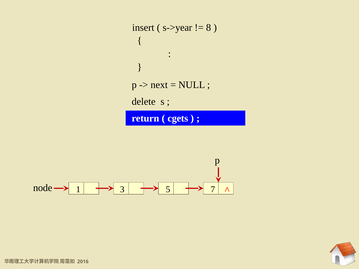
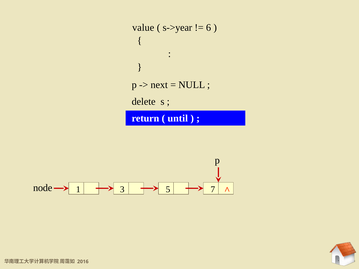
insert: insert -> value (143, 28)
8: 8 -> 6 (209, 28)
cgets: cgets -> until (178, 118)
